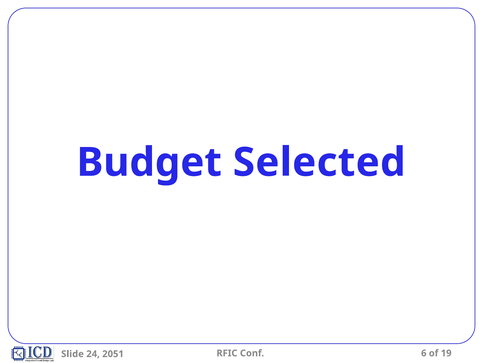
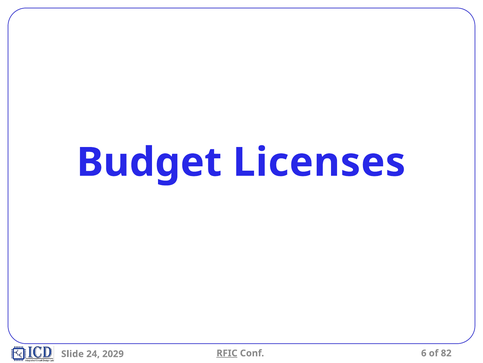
Selected: Selected -> Licenses (319, 162)
RFIC underline: none -> present (227, 352)
2051: 2051 -> 2029 (113, 353)
19: 19 -> 82 (446, 352)
